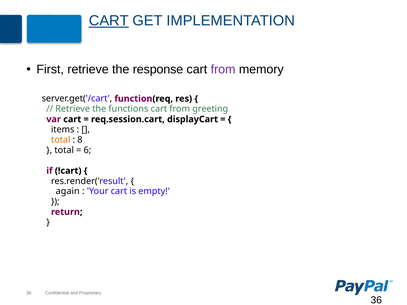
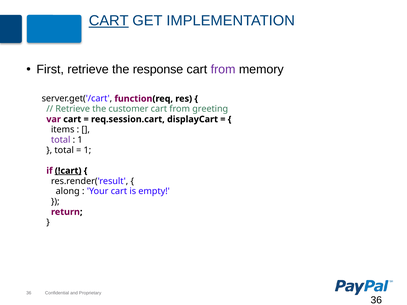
functions: functions -> customer (128, 109)
total colour: orange -> purple (61, 140)
8: 8 -> 1 (80, 140)
6: 6 -> 1 (87, 150)
!cart underline: none -> present (68, 171)
again: again -> along (68, 191)
